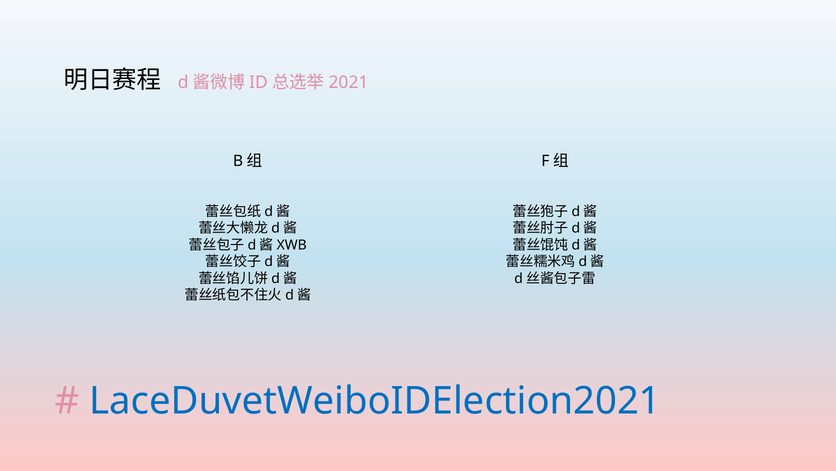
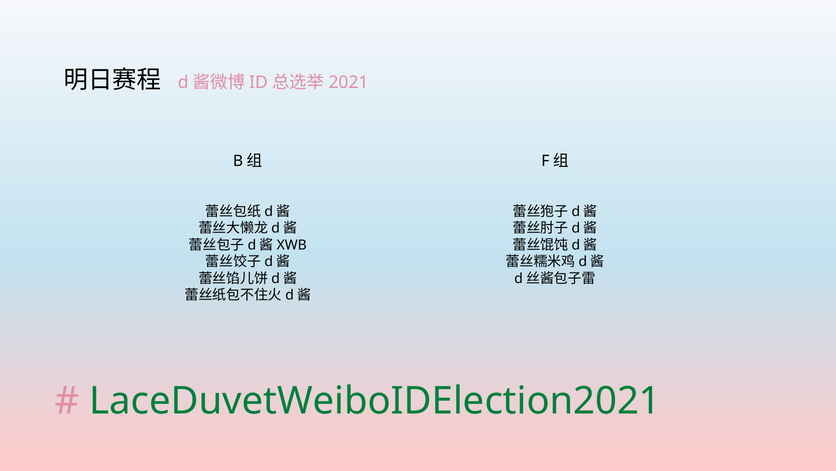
LaceDuvetWeiboIDElection2021 colour: blue -> green (375, 401)
